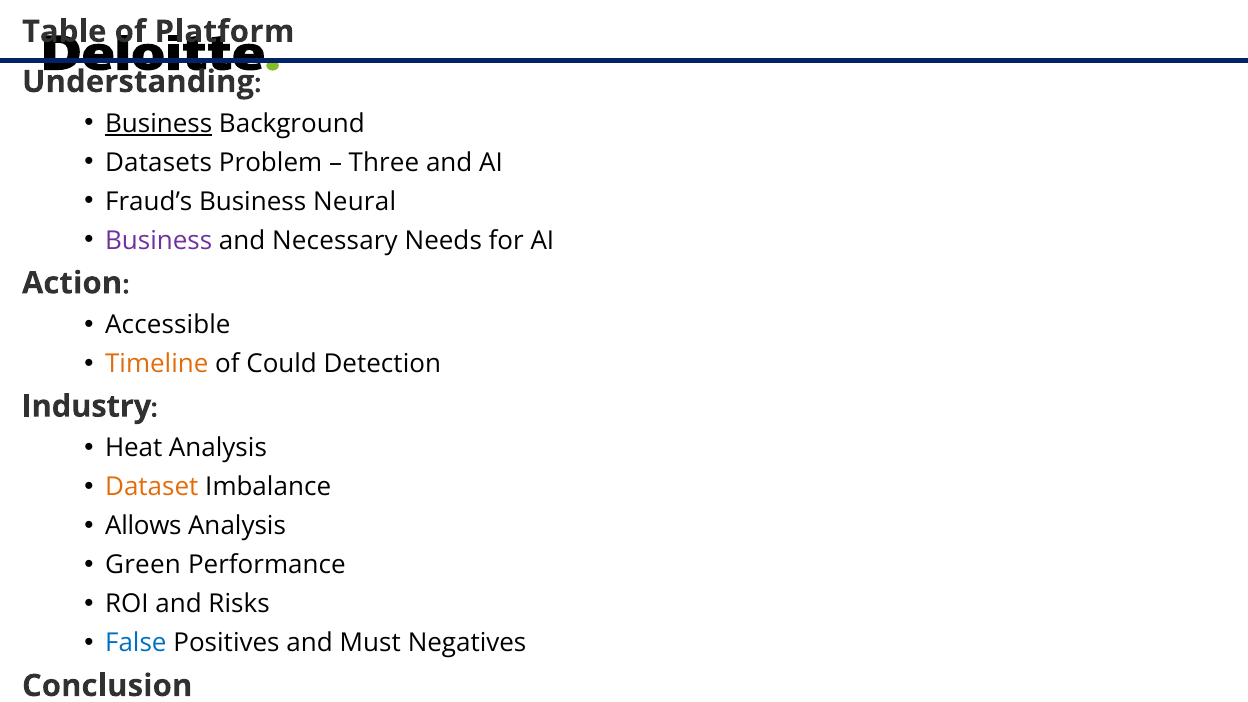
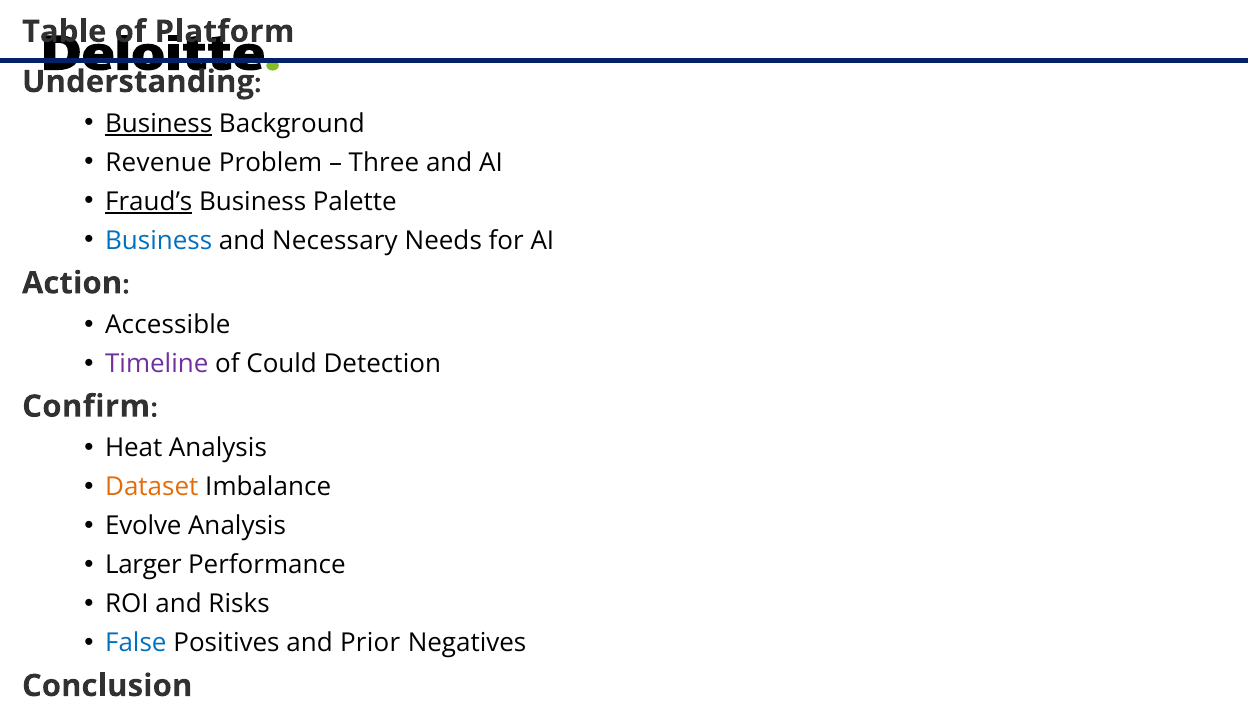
Datasets: Datasets -> Revenue (159, 163)
Fraud’s underline: none -> present (149, 202)
Neural: Neural -> Palette (355, 202)
Business colour: purple -> blue (159, 241)
Timeline colour: orange -> purple (157, 364)
Industry: Industry -> Confirm (86, 406)
Allows: Allows -> Evolve (143, 526)
Green: Green -> Larger (143, 565)
Must: Must -> Prior (370, 643)
